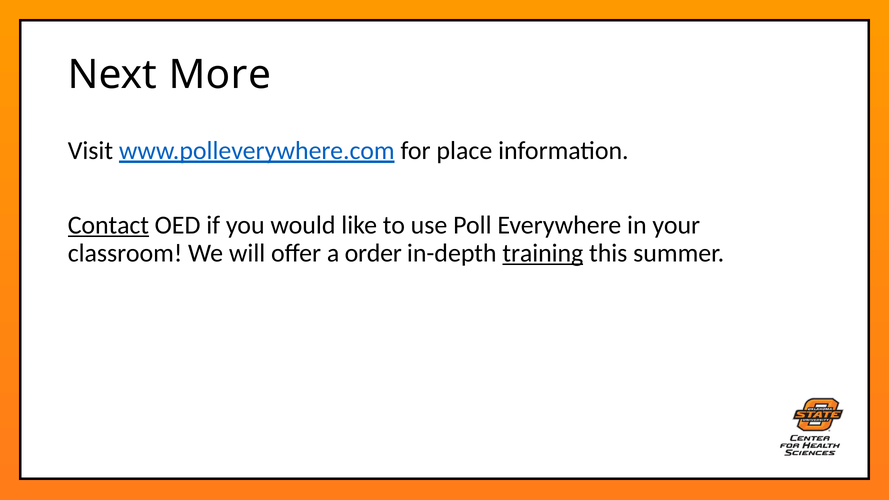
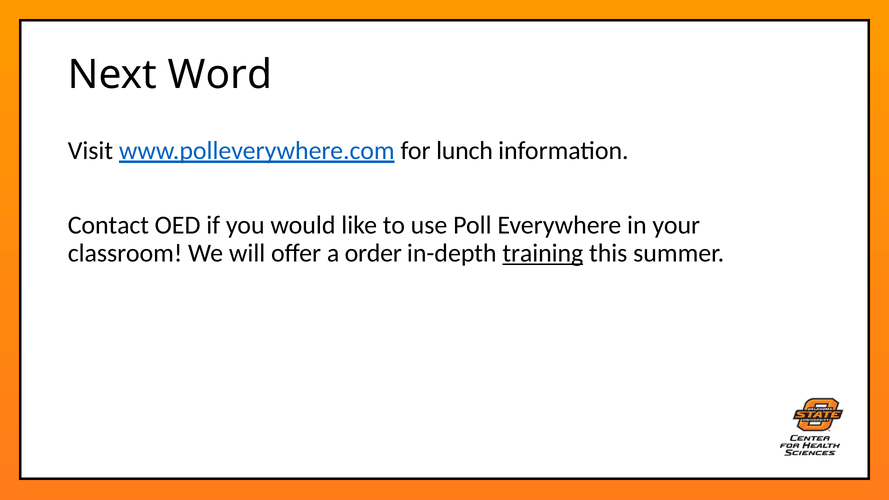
More: More -> Word (220, 75)
place: place -> lunch (465, 151)
Contact underline: present -> none (108, 225)
